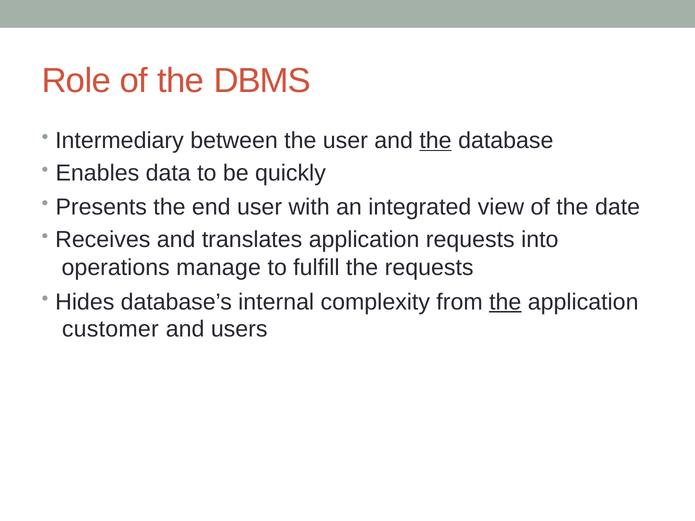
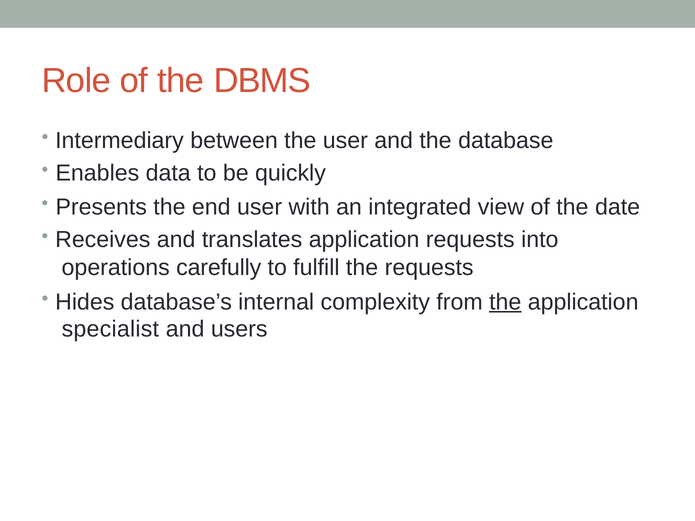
the underline: present -> none (435, 141)
manage: manage -> carefully (219, 268)
customer: customer -> specialist (110, 329)
